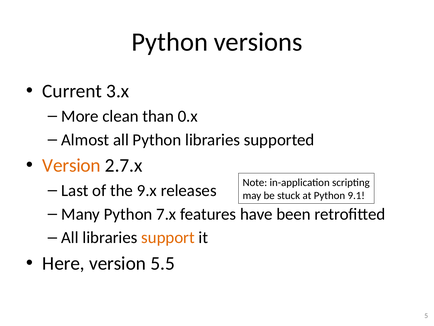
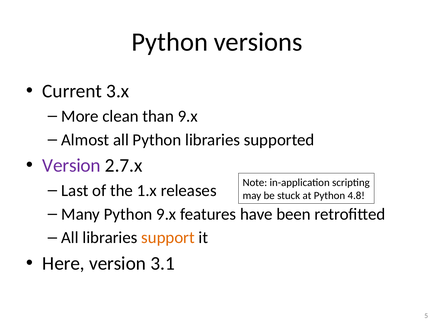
than 0.x: 0.x -> 9.x (188, 116)
Version colour: orange -> purple (72, 165)
9.x: 9.x -> 1.x (147, 190)
9.1: 9.1 -> 4.8 (356, 195)
Python 7.x: 7.x -> 9.x (166, 214)
5.5: 5.5 -> 3.1 (163, 263)
